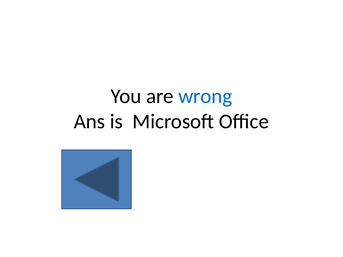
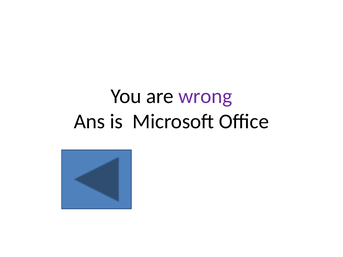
wrong colour: blue -> purple (205, 96)
